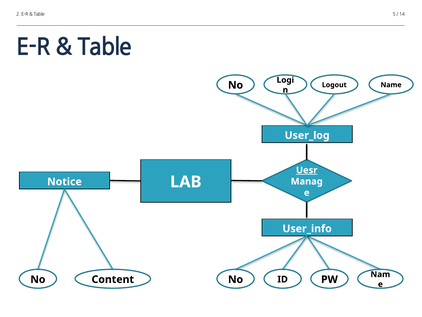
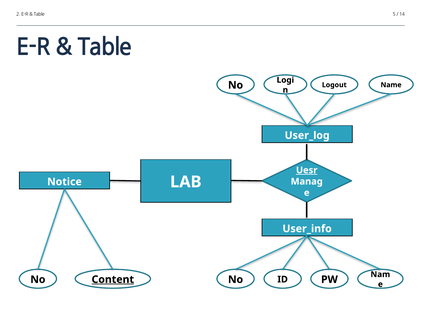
Content underline: none -> present (113, 279)
